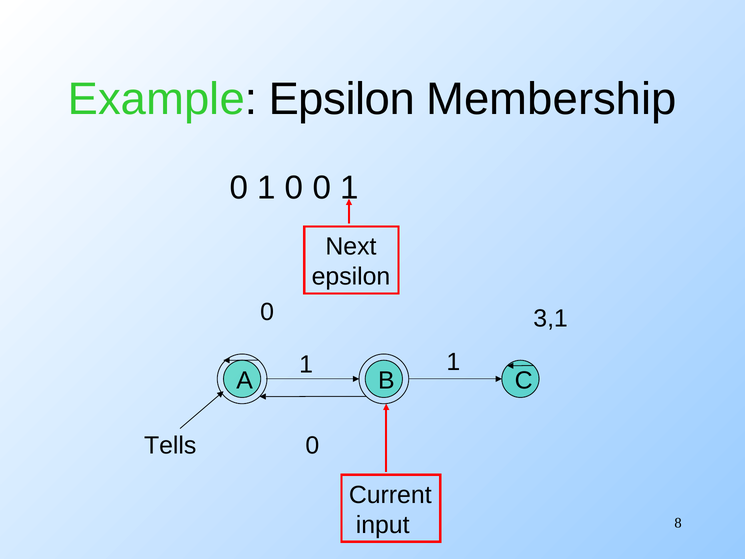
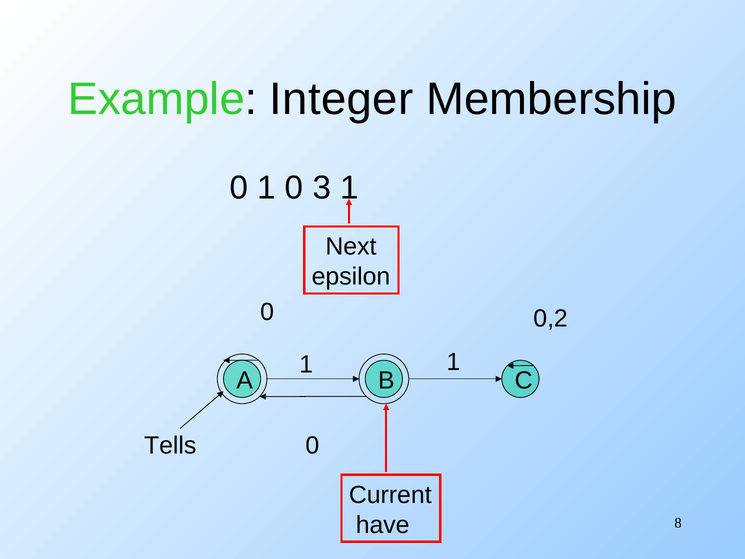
Example Epsilon: Epsilon -> Integer (341, 99)
0 0: 0 -> 3 (322, 188)
3,1: 3,1 -> 0,2 (551, 318)
input: input -> have (383, 525)
